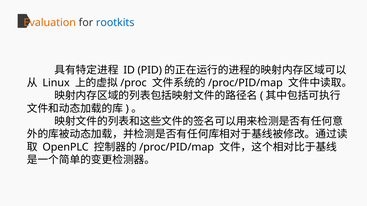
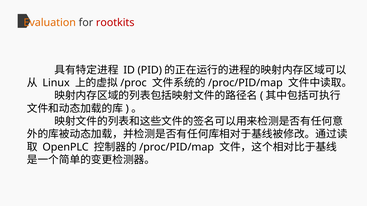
rootkits colour: blue -> red (115, 23)
